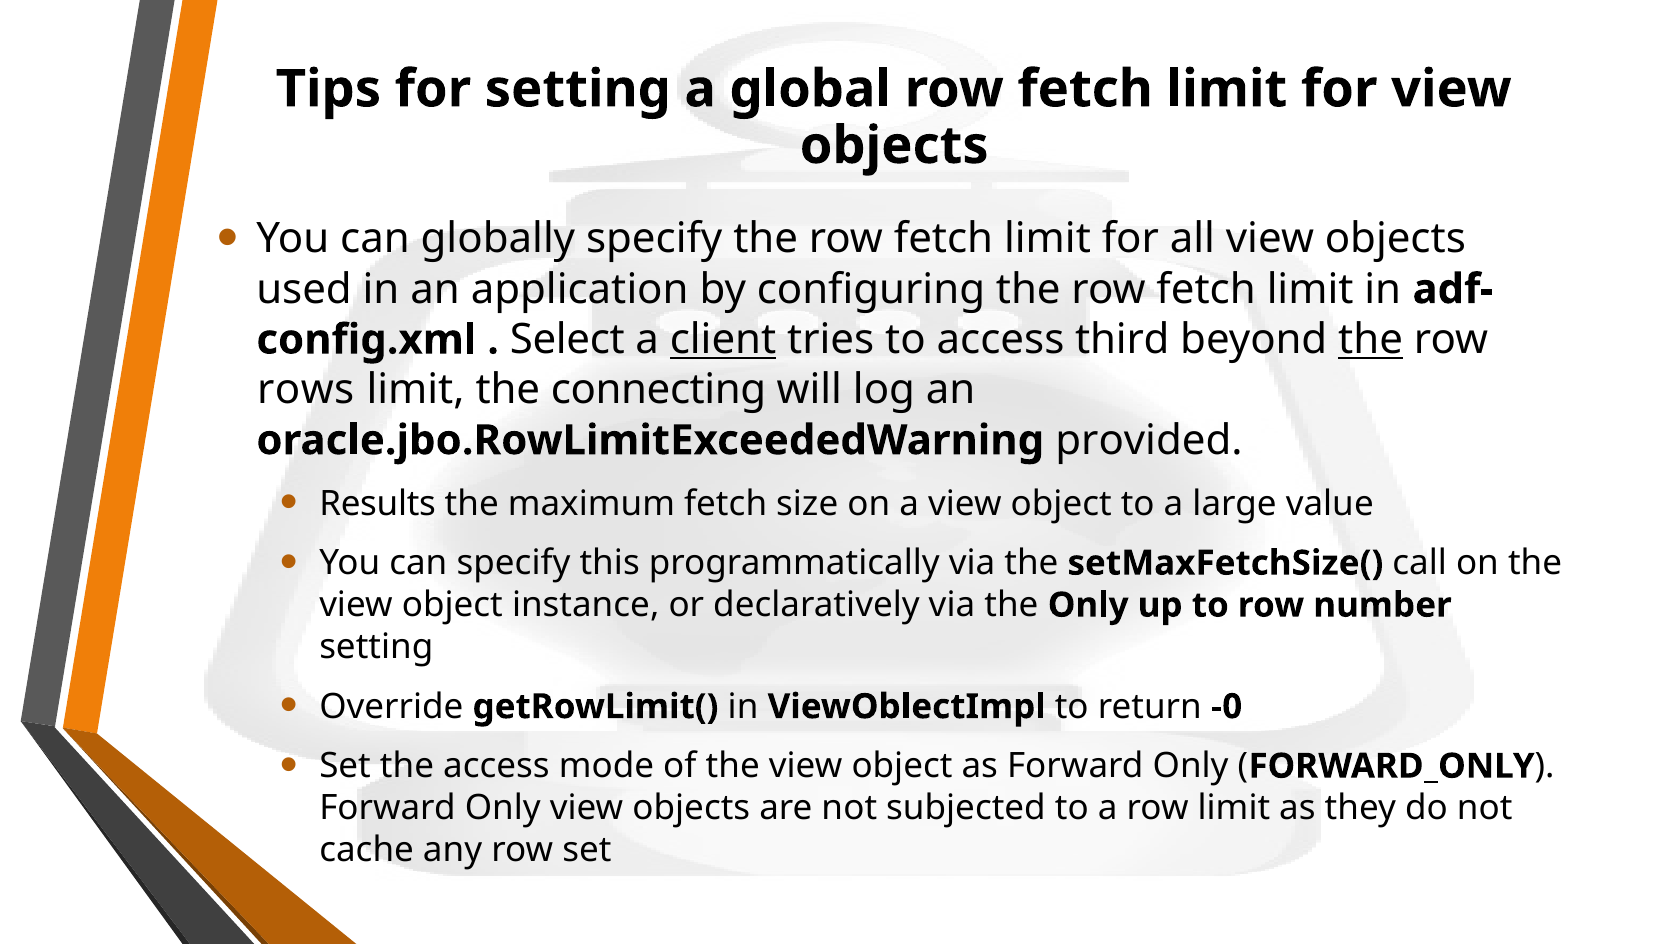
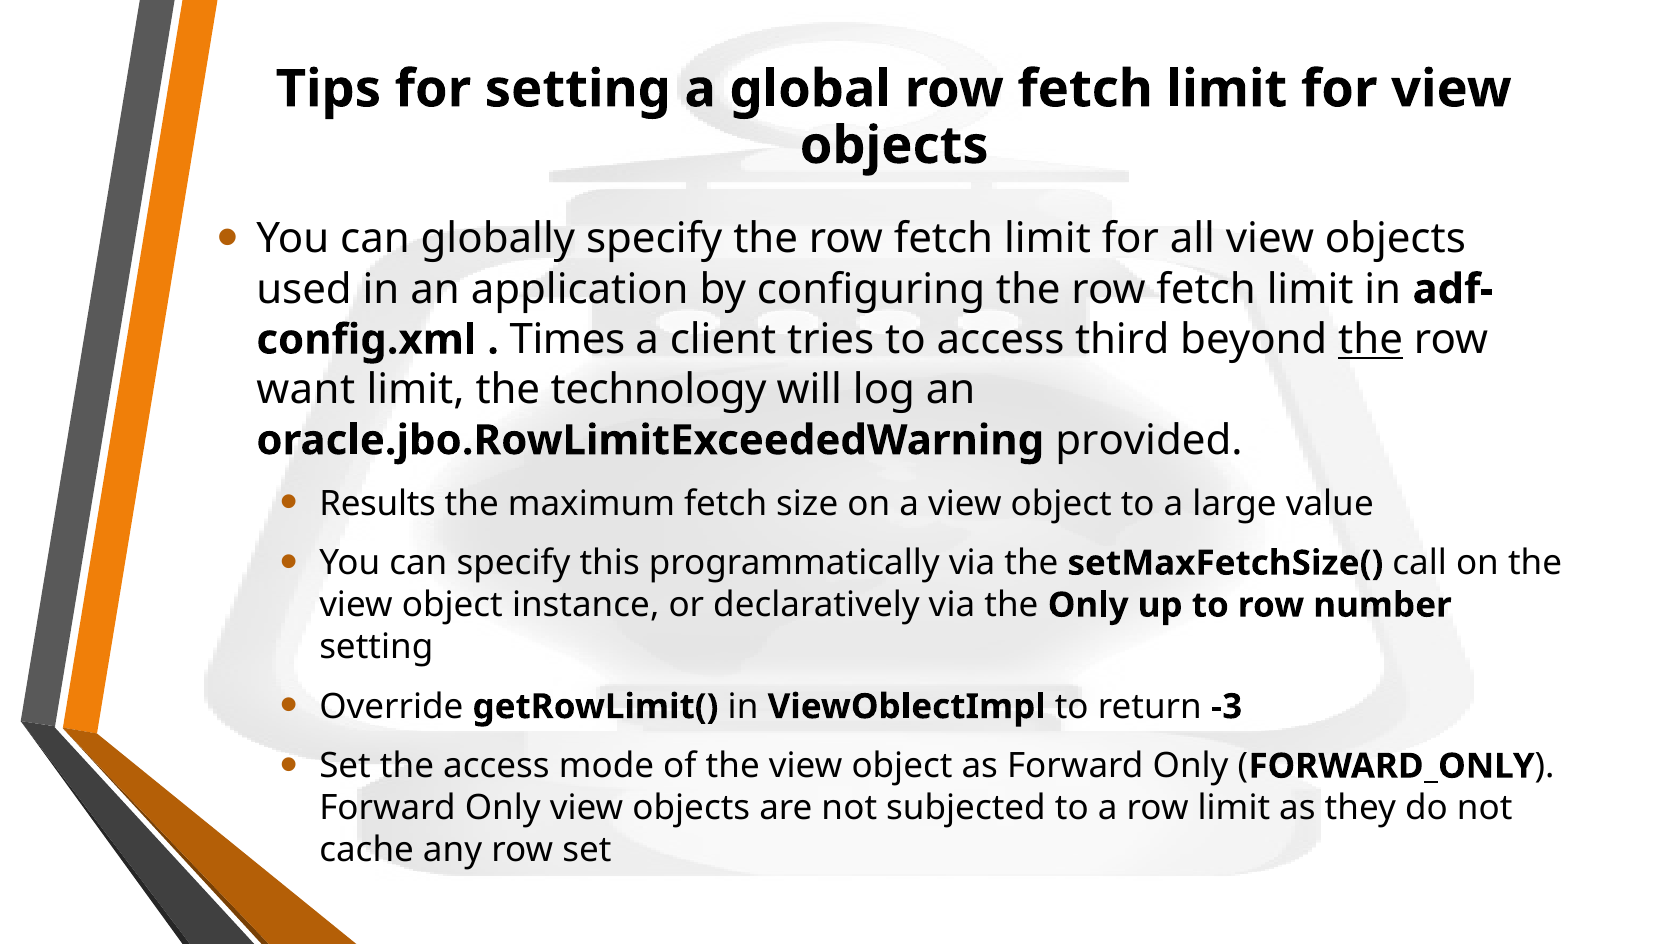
Select: Select -> Times (567, 340)
client underline: present -> none (723, 340)
rows: rows -> want (306, 390)
connecting: connecting -> technology (659, 390)
-0: -0 -> -3 (1227, 707)
